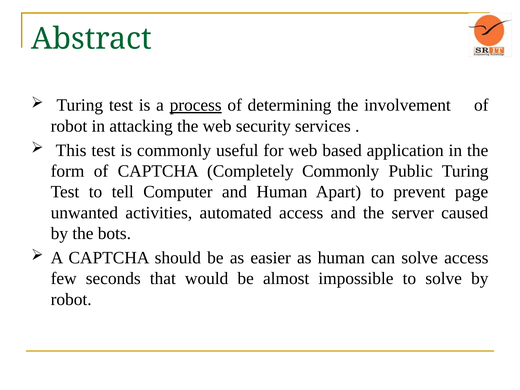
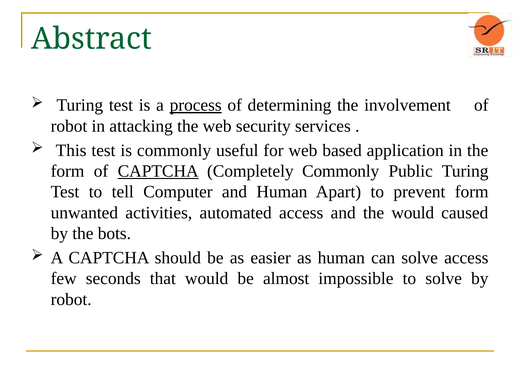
CAPTCHA underline: none -> present (158, 171)
prevent page: page -> form (472, 192)
the server: server -> would (413, 213)
